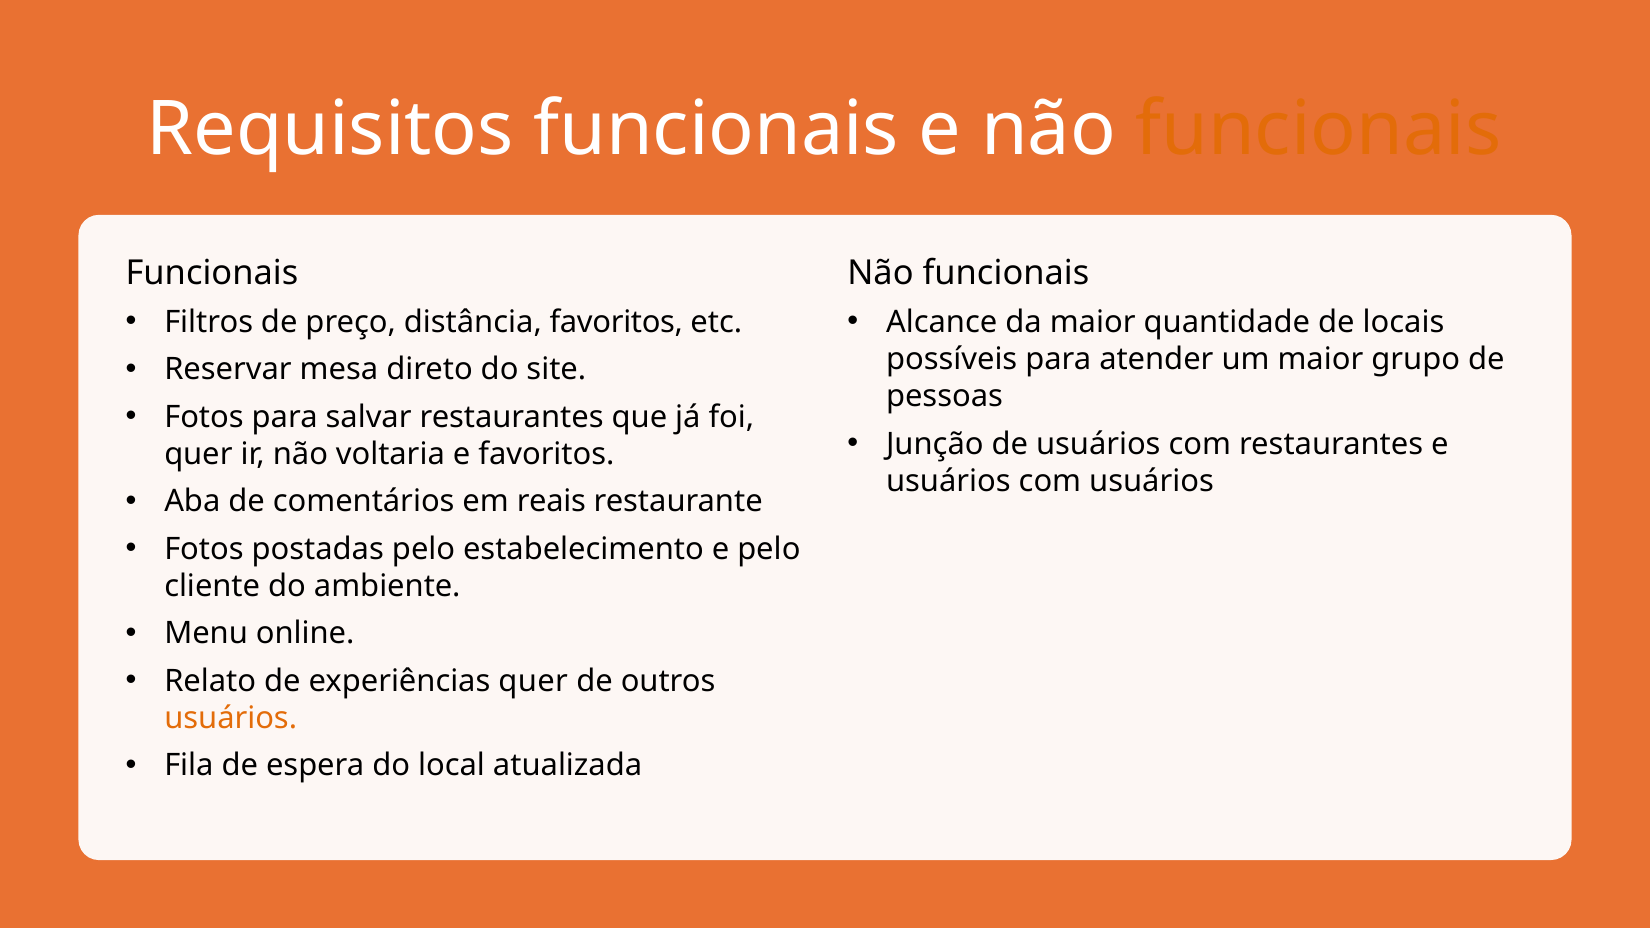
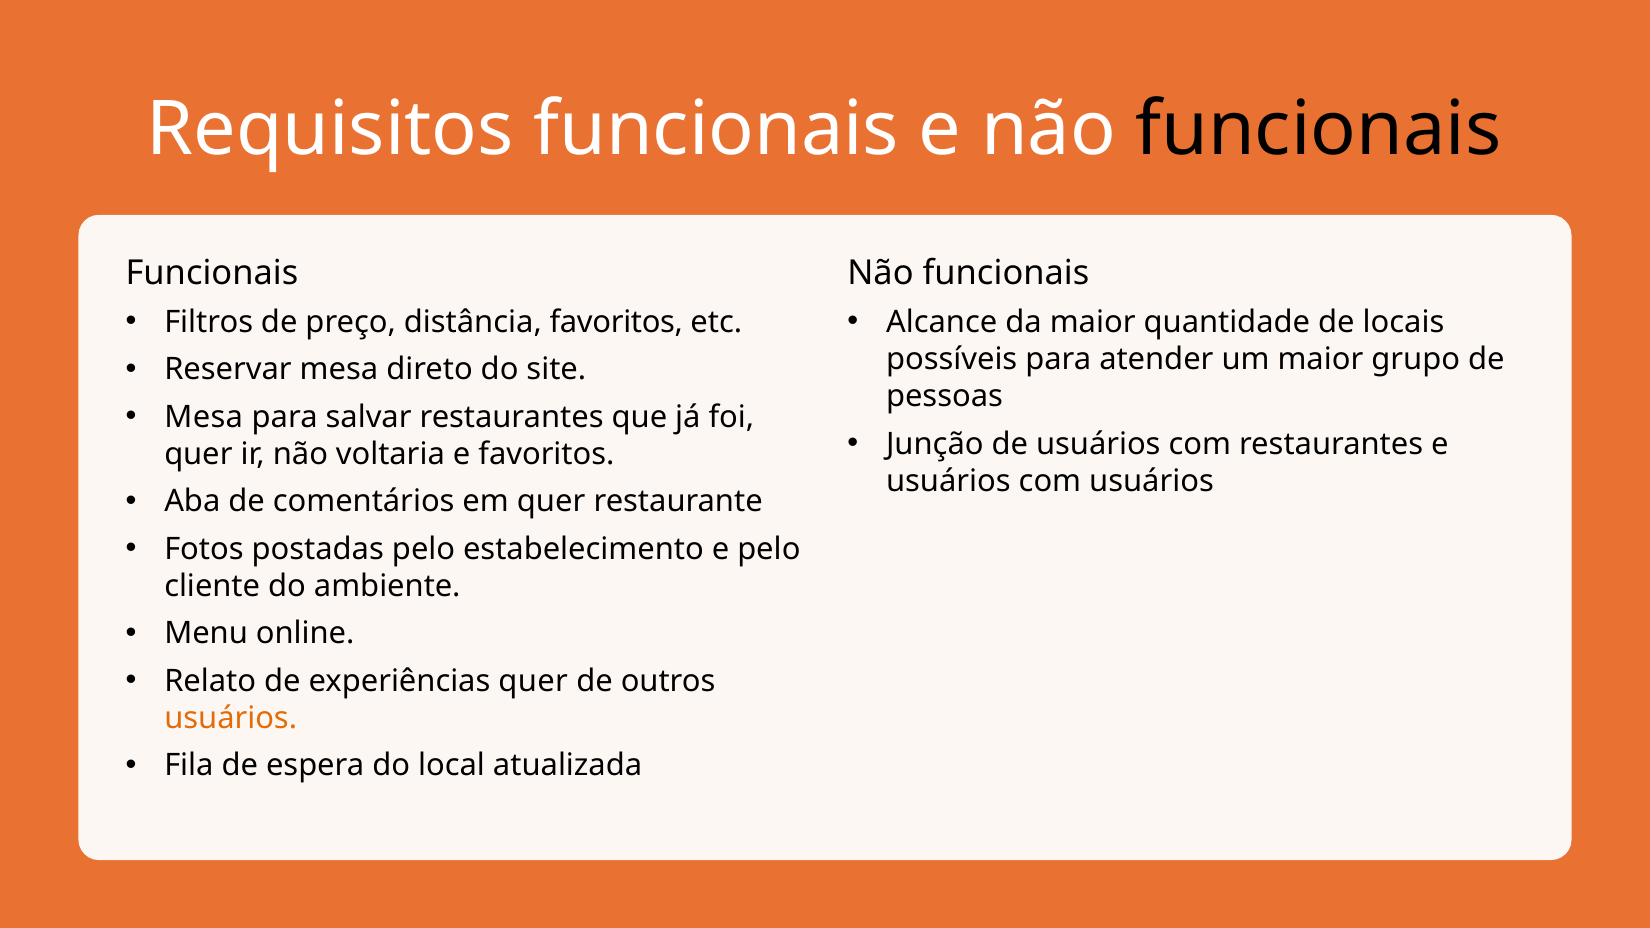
funcionais colour: orange -> black (1318, 130)
Fotos: Fotos -> Mesa (204, 417)
em reais: reais -> quer (551, 502)
